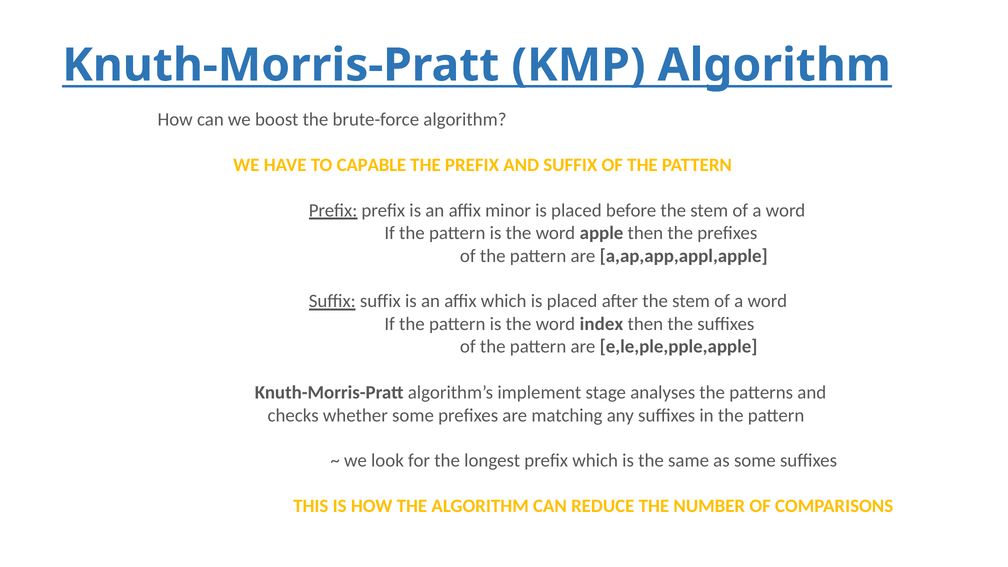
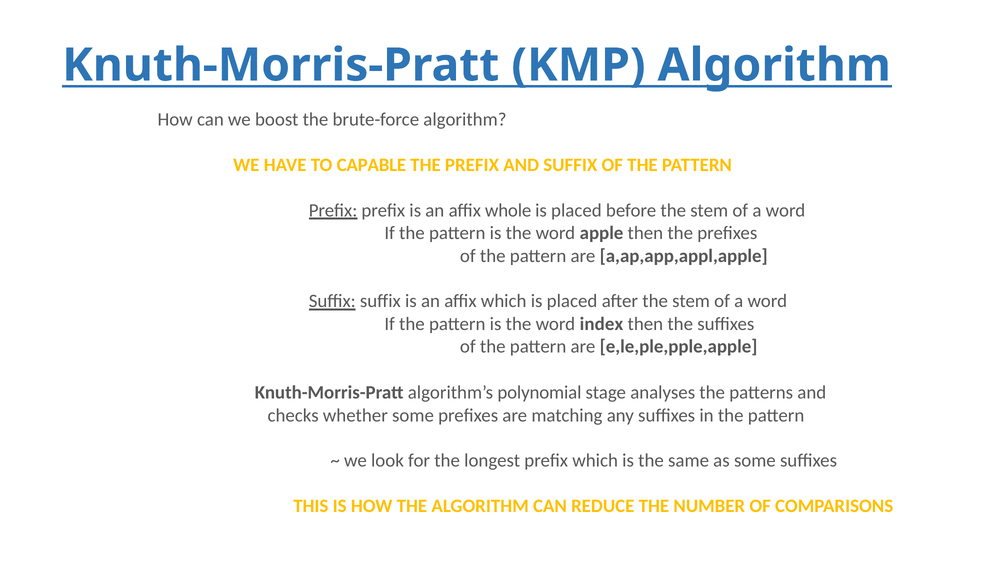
minor: minor -> whole (508, 210)
implement: implement -> polynomial (539, 393)
